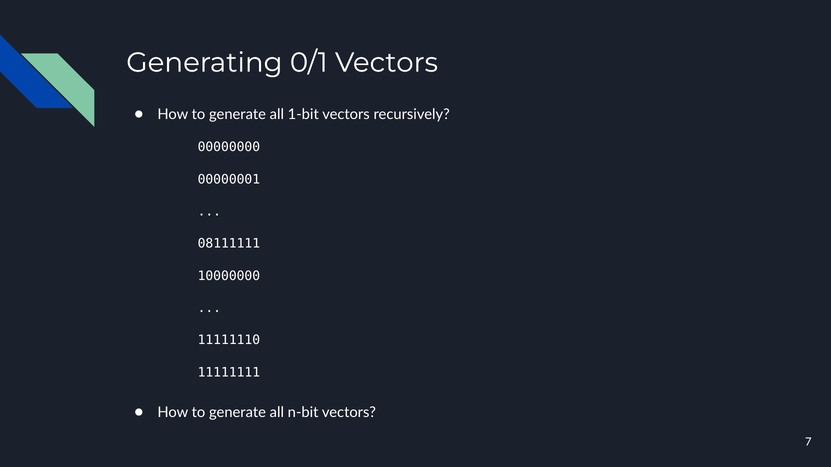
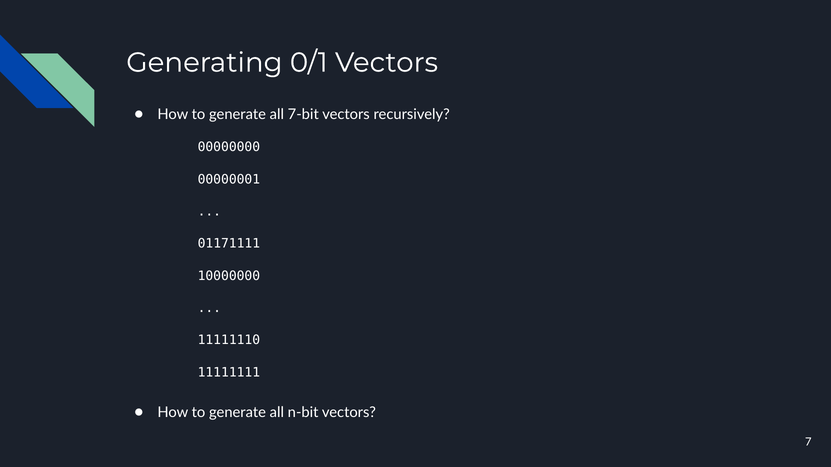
1-bit: 1-bit -> 7-bit (303, 114)
08111111: 08111111 -> 01171111 (229, 244)
